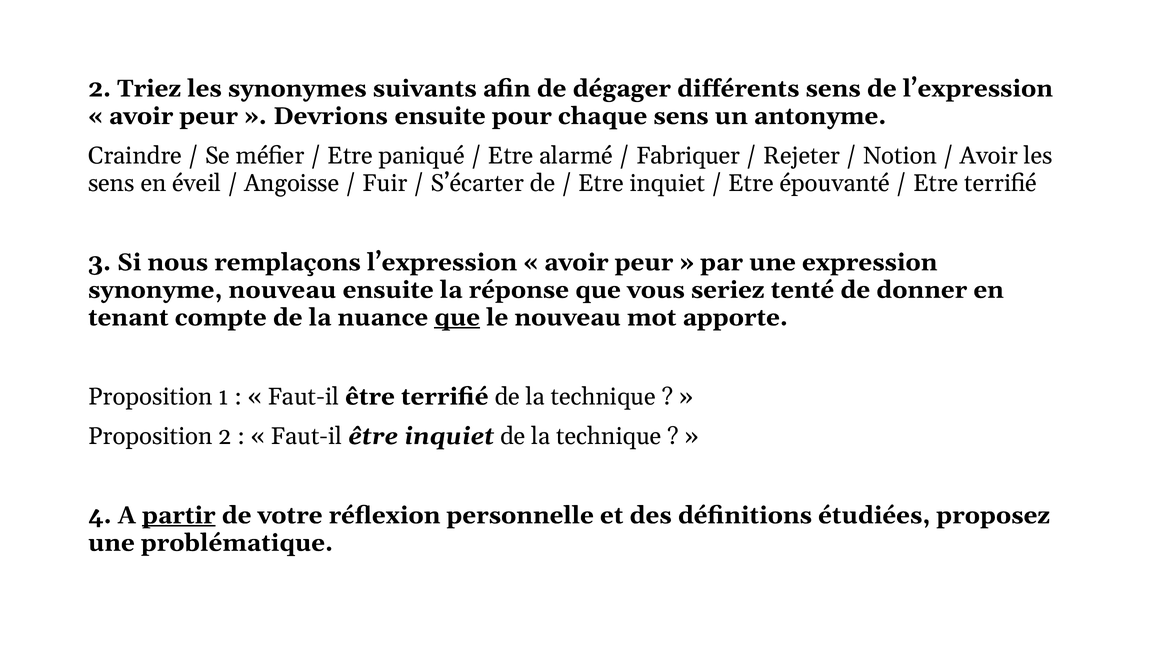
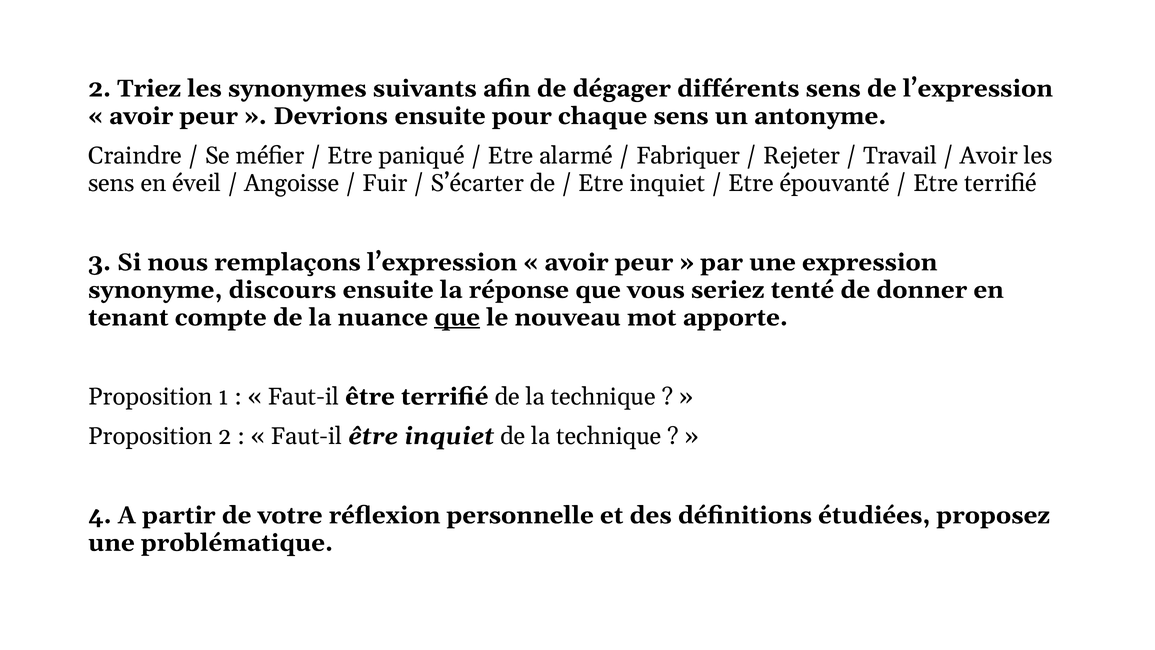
Notion: Notion -> Travail (900, 156)
synonyme nouveau: nouveau -> discours (282, 290)
partir underline: present -> none (179, 515)
